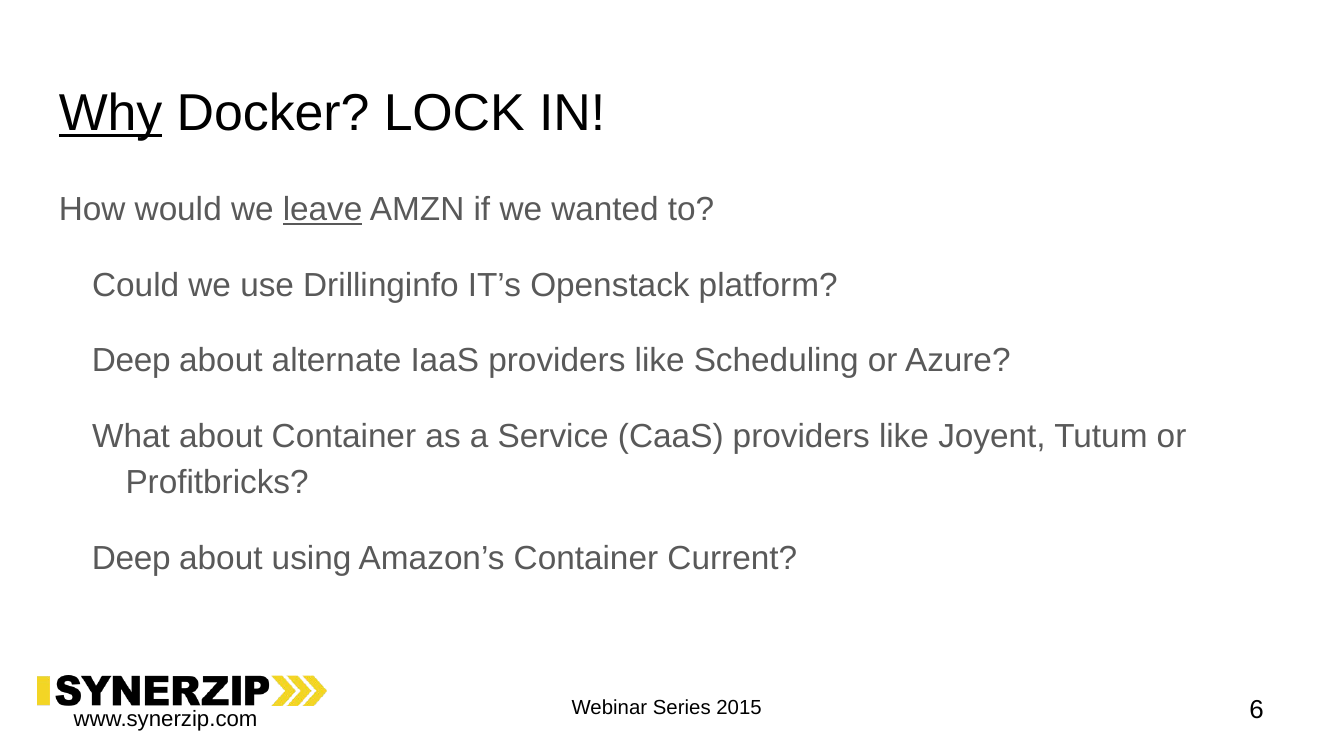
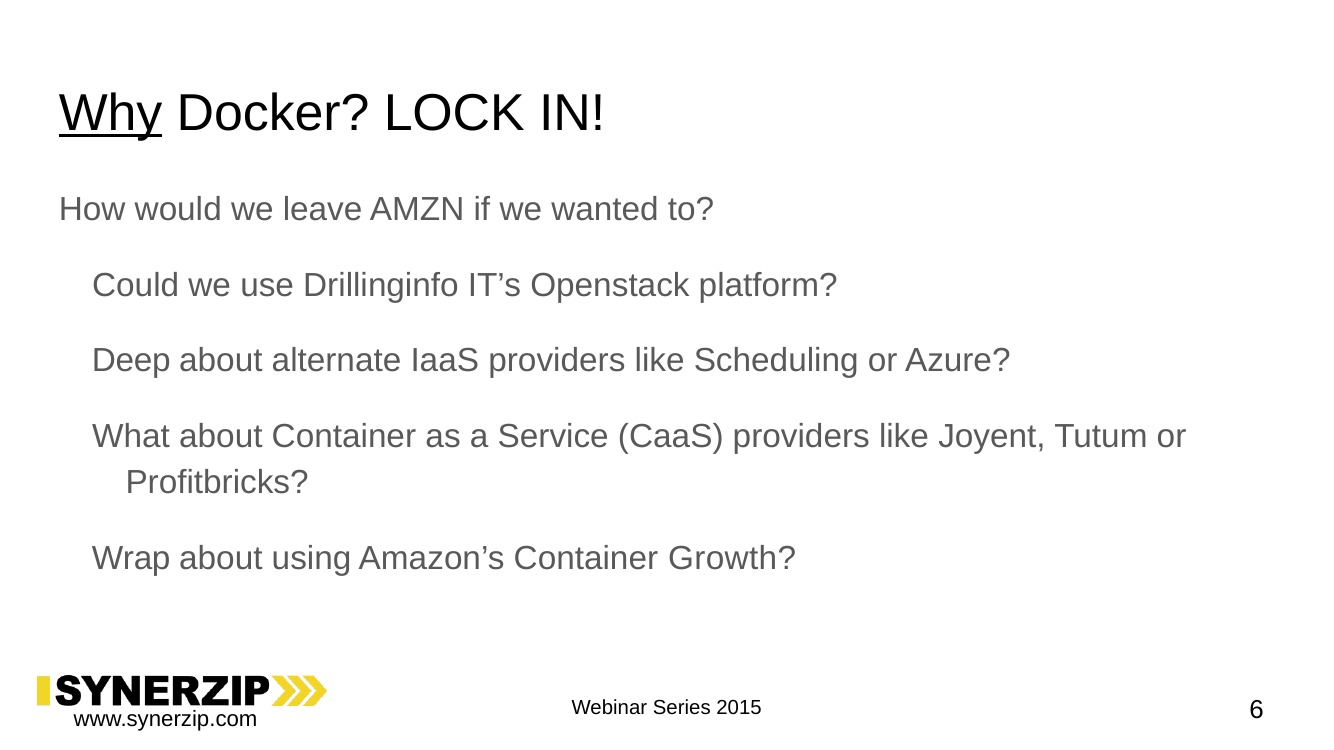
leave underline: present -> none (323, 210)
Deep: Deep -> Wrap (131, 558)
Current: Current -> Growth (732, 558)
